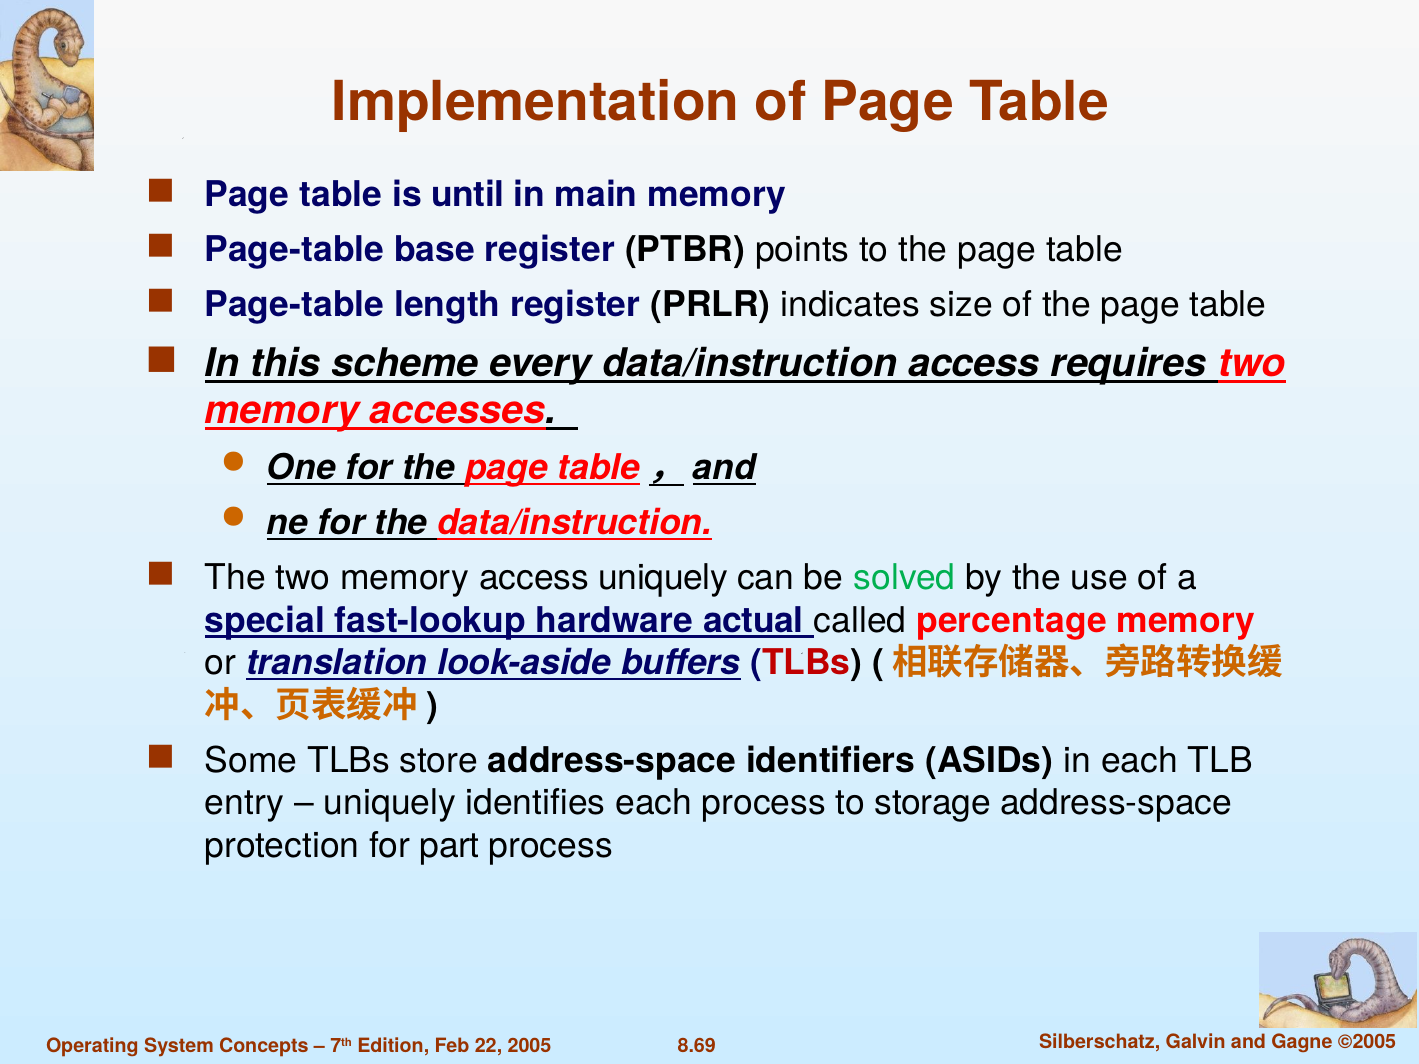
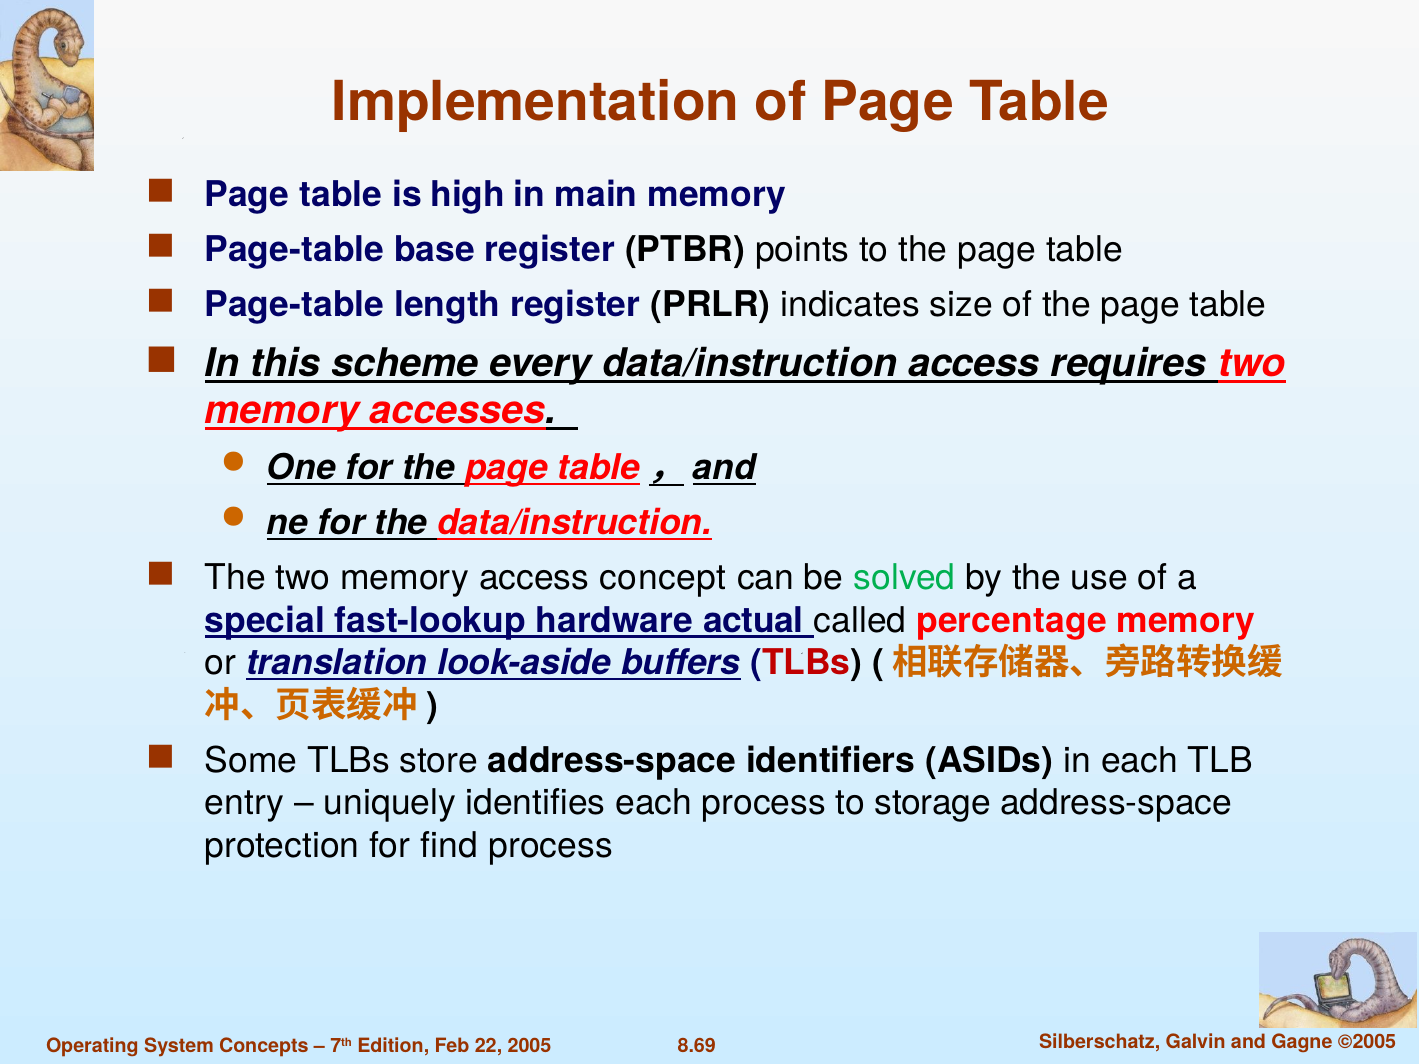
until: until -> high (468, 195)
access uniquely: uniquely -> concept (663, 578)
part: part -> find (449, 846)
